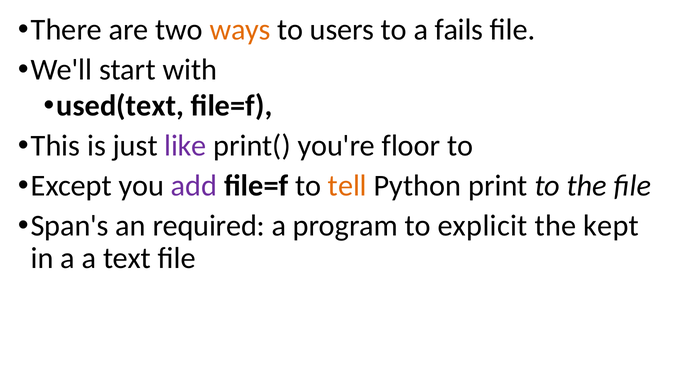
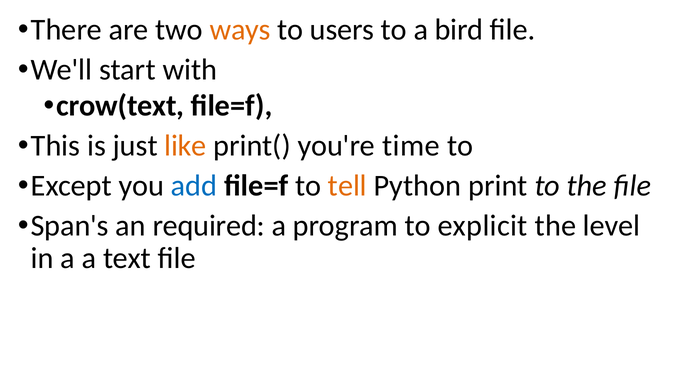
fails: fails -> bird (459, 30)
used(text: used(text -> crow(text (120, 106)
like colour: purple -> orange (185, 146)
floor: floor -> time (411, 146)
add colour: purple -> blue (194, 186)
kept: kept -> level (611, 225)
